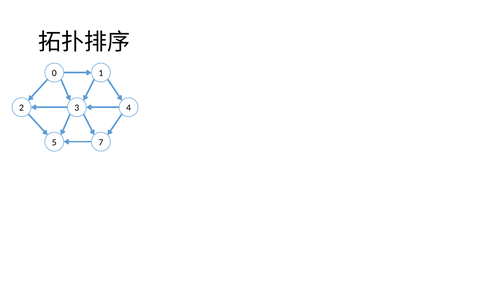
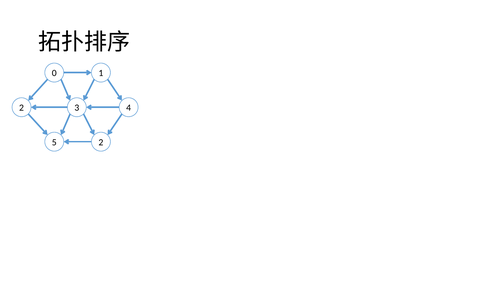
5 7: 7 -> 2 (101, 142)
